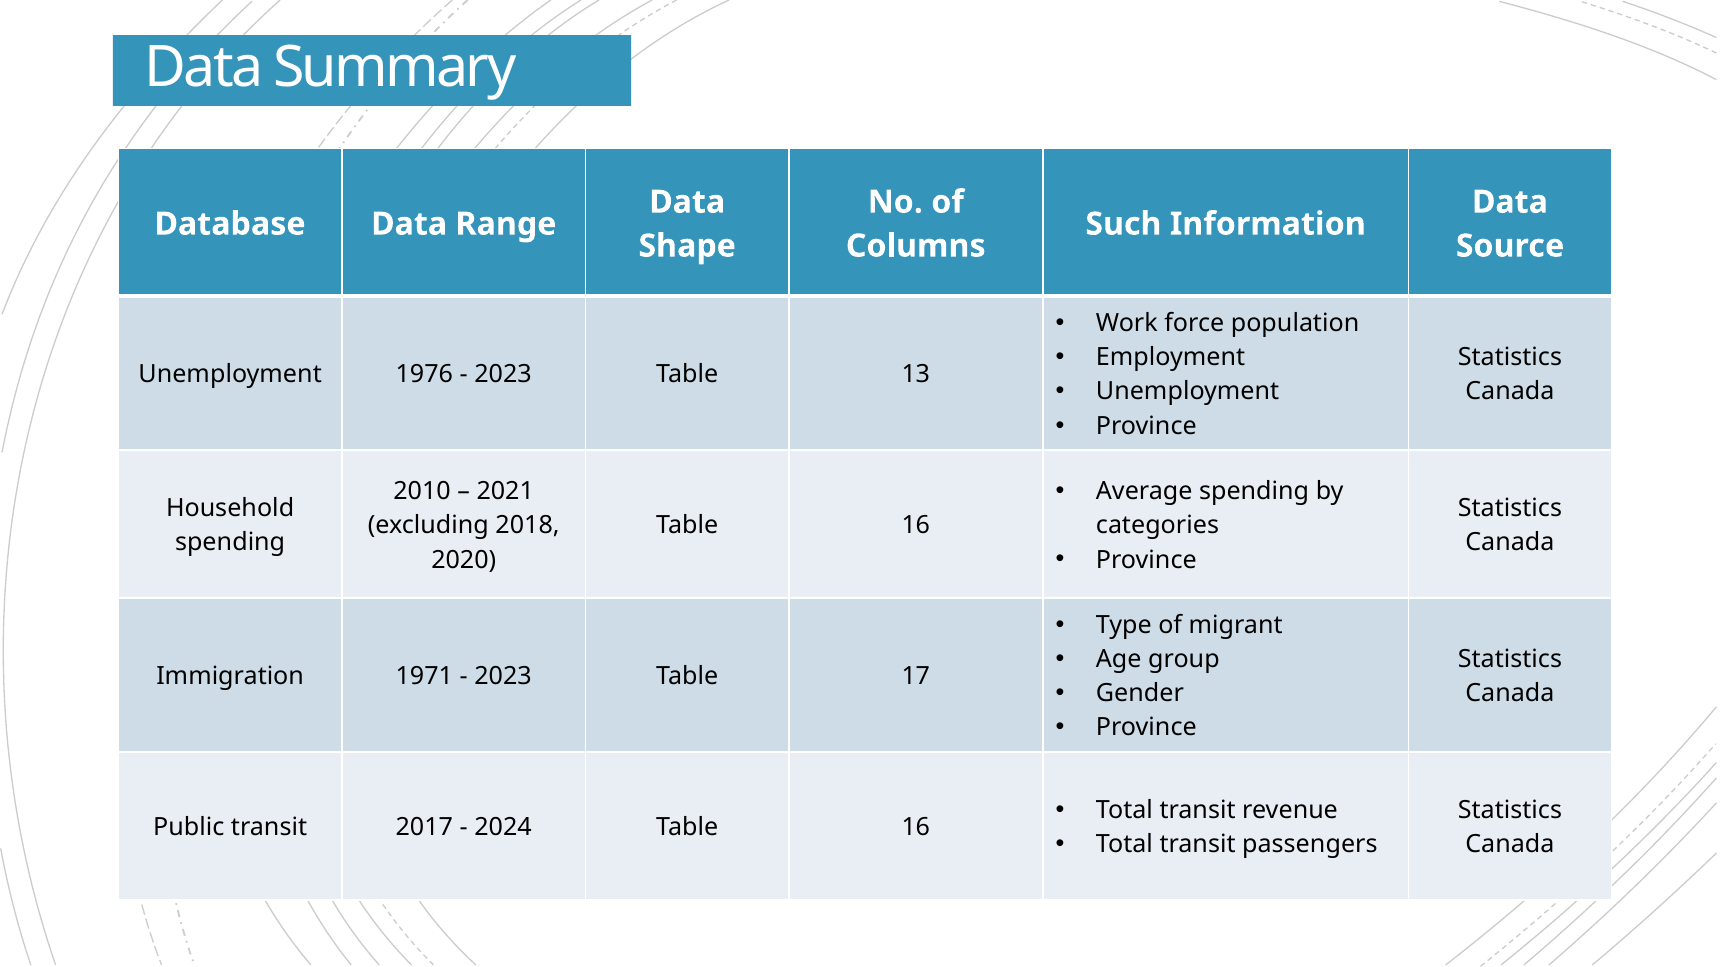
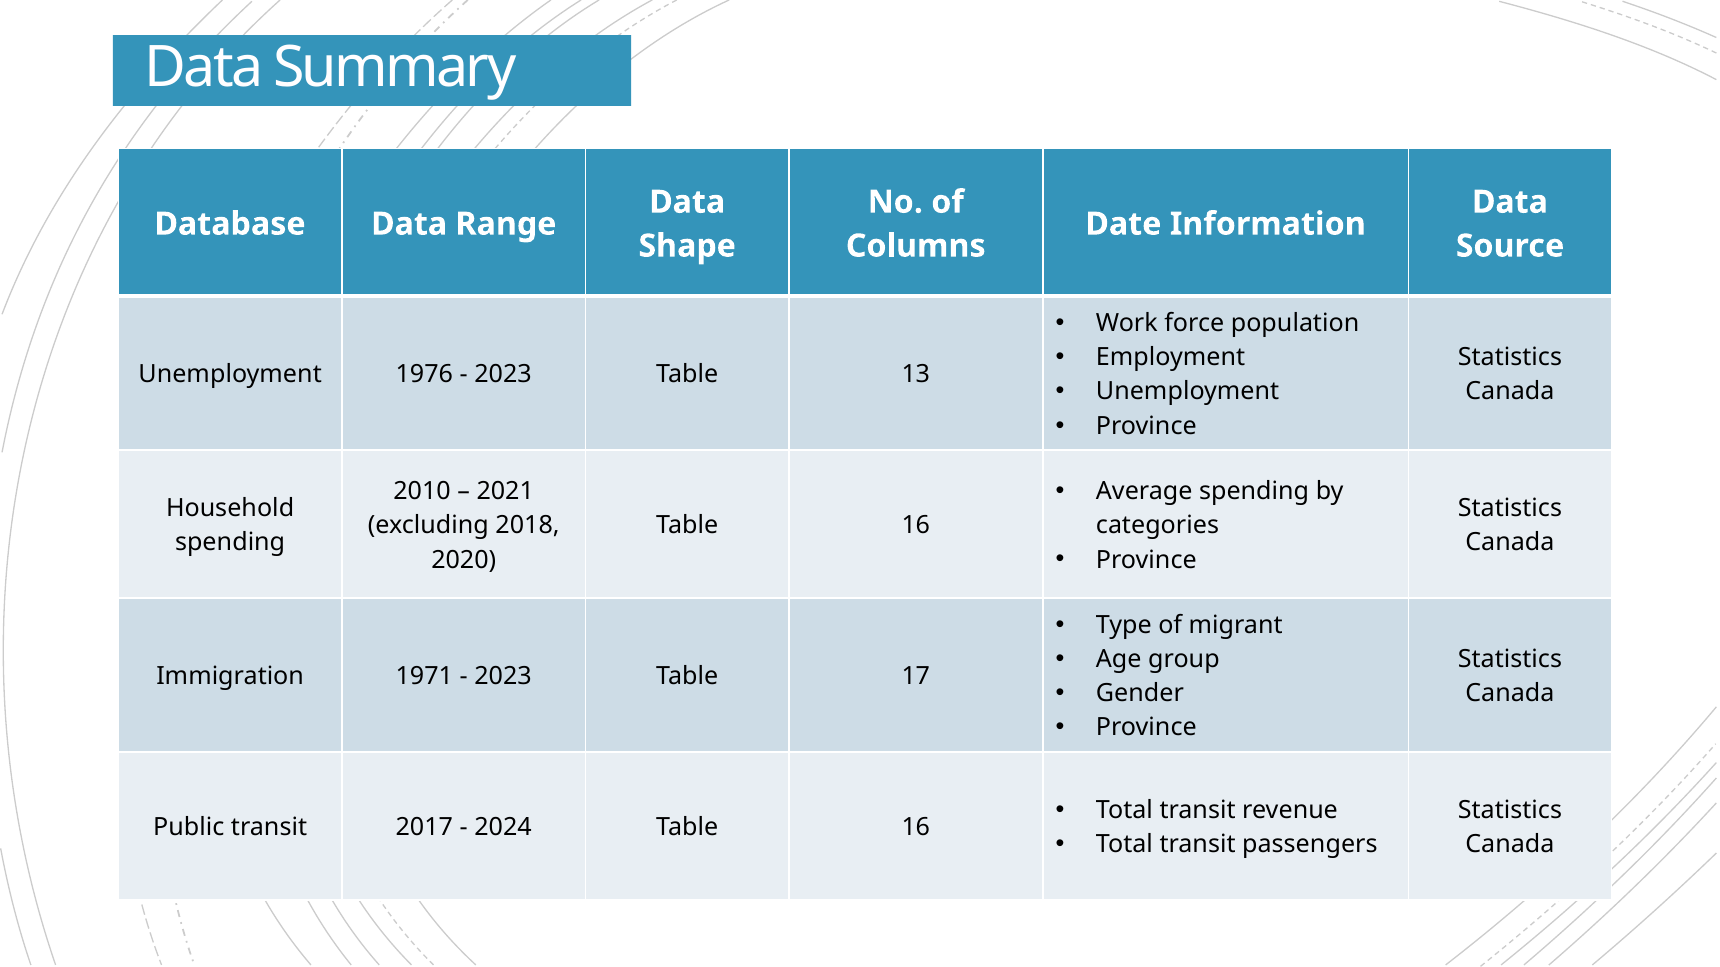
Such: Such -> Date (1123, 224)
